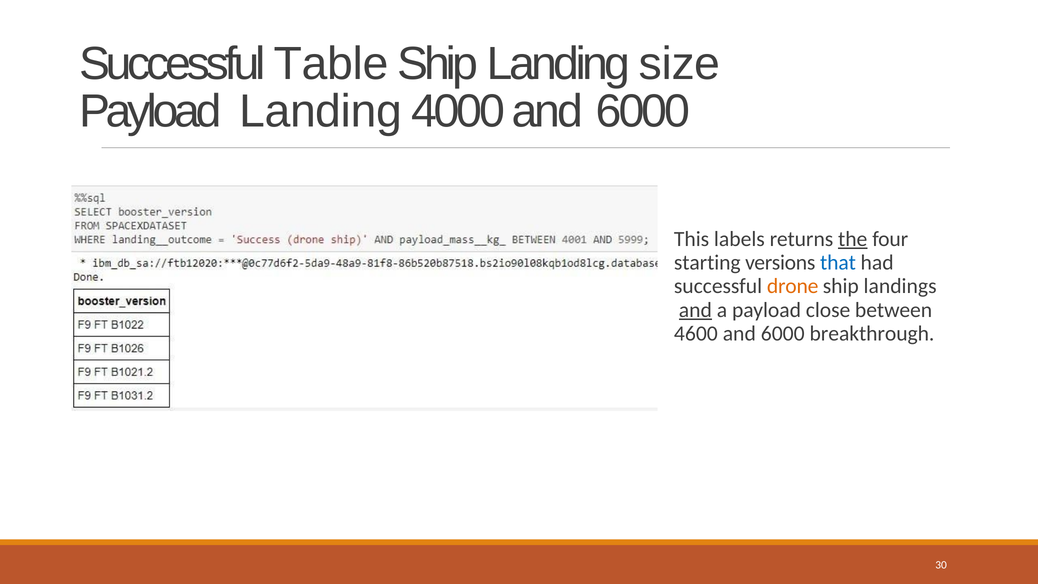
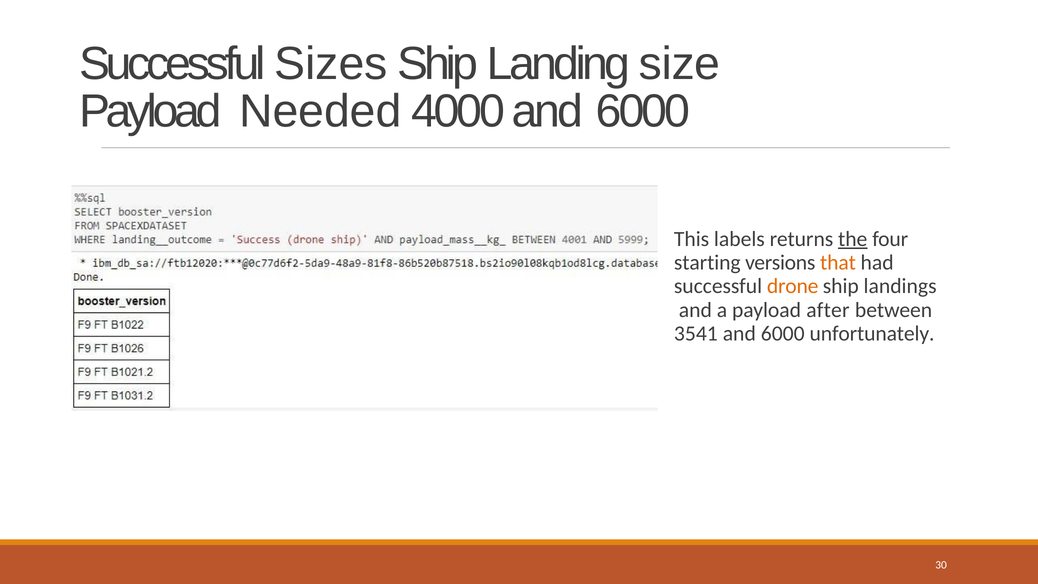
Table: Table -> Sizes (331, 64)
Payload Landing: Landing -> Needed (320, 111)
that colour: blue -> orange (838, 263)
and underline: present -> none (695, 310)
close: close -> after (828, 310)
4600: 4600 -> 3541 (696, 333)
breakthrough: breakthrough -> unfortunately (872, 333)
